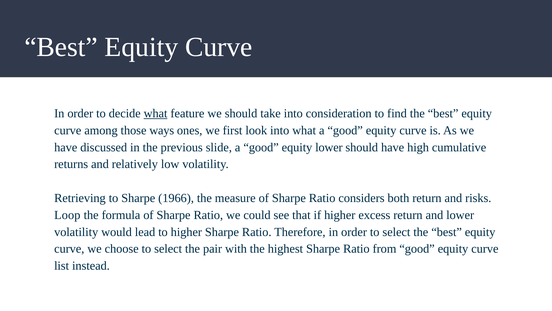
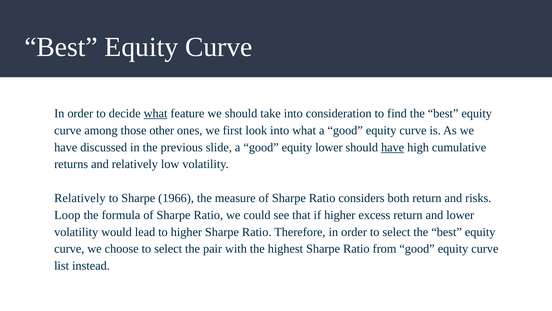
ways: ways -> other (162, 130)
have underline: none -> present (393, 147)
Retrieving: Retrieving -> Relatively (80, 198)
